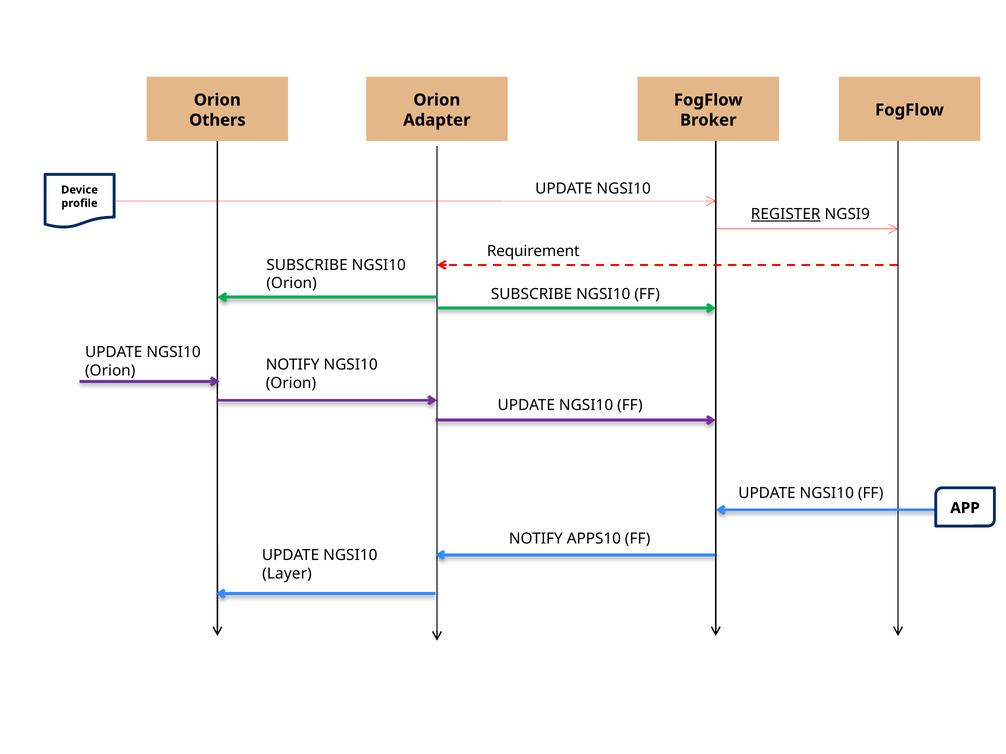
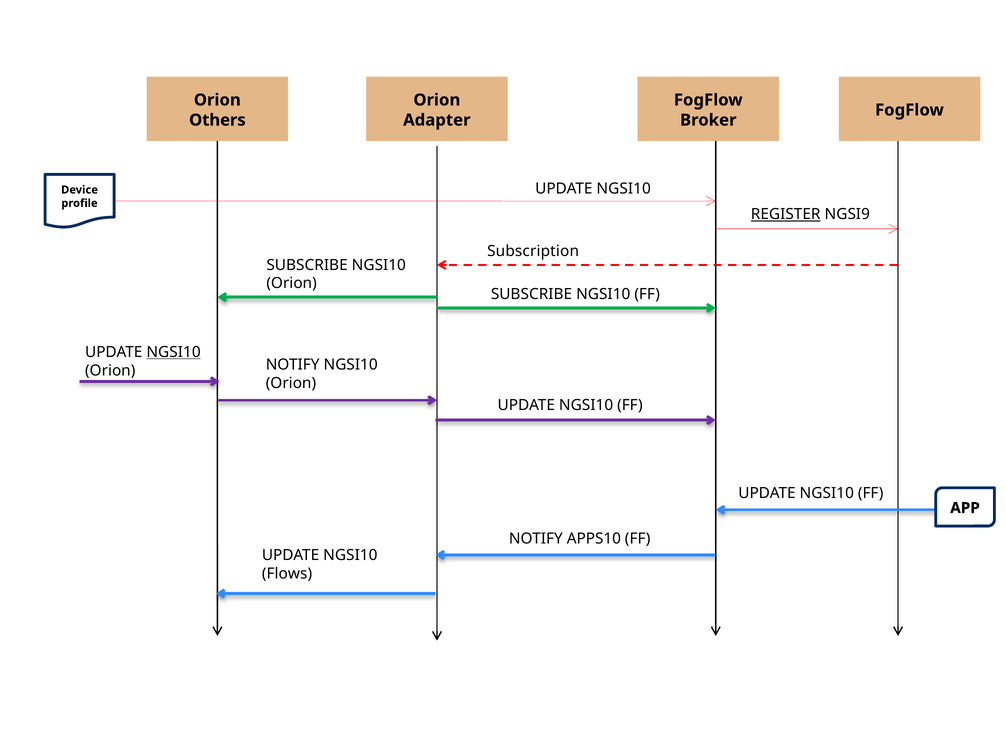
Requirement: Requirement -> Subscription (533, 252)
NGSI10 underline: none -> present (174, 352)
Layer: Layer -> Flows (287, 574)
